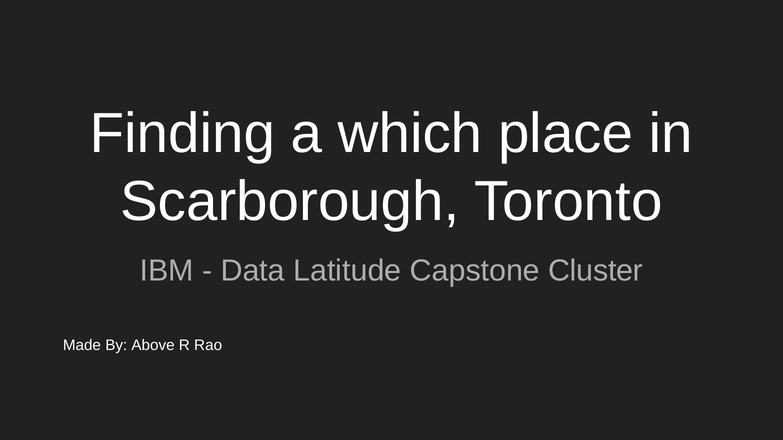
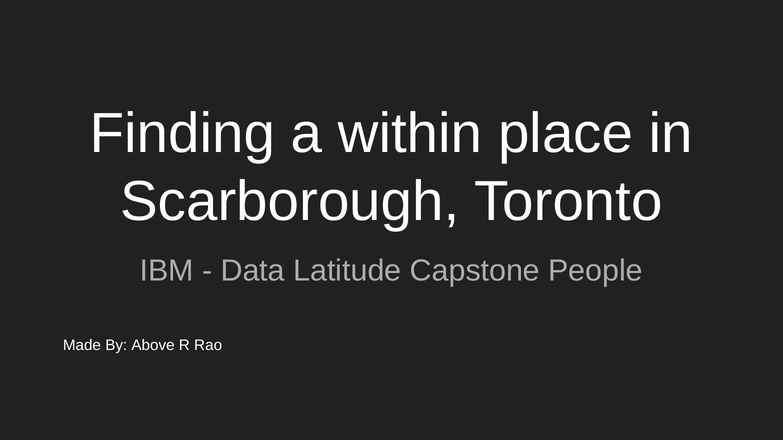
which: which -> within (410, 134)
Cluster: Cluster -> People (596, 271)
